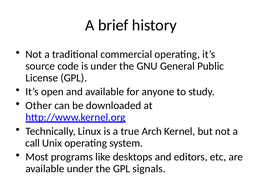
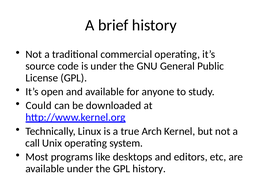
Other: Other -> Could (39, 106)
GPL signals: signals -> history (149, 169)
